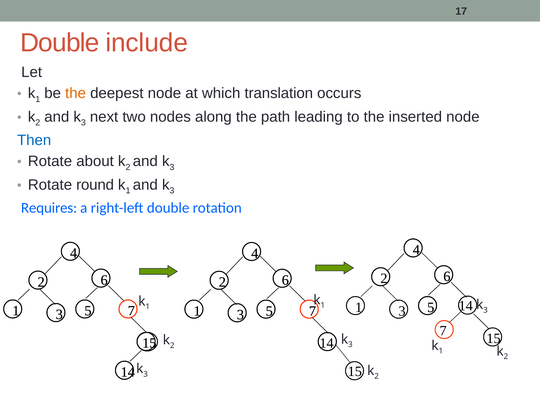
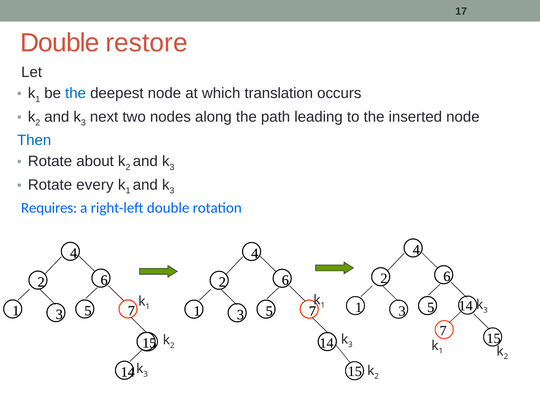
include: include -> restore (147, 43)
the colour: orange -> blue (76, 93)
round: round -> every (95, 185)
